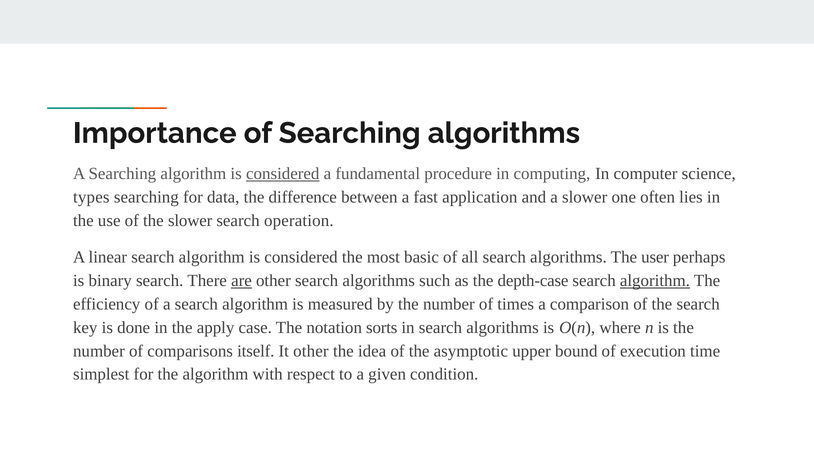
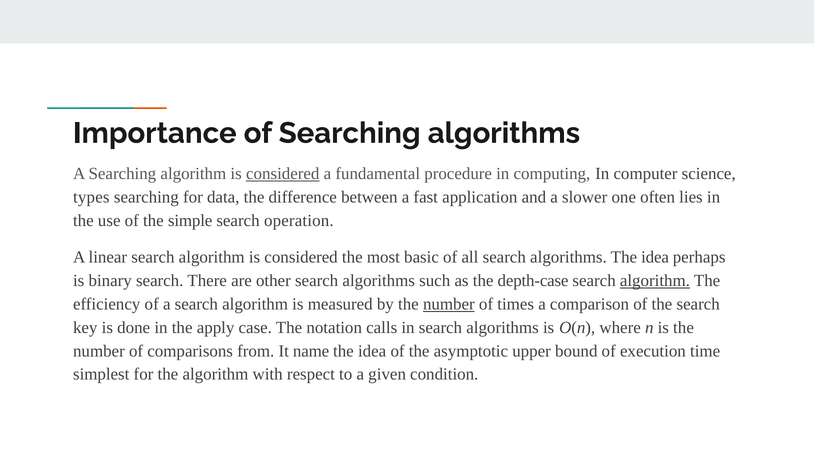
the slower: slower -> simple (190, 220)
algorithms The user: user -> idea (655, 257)
are underline: present -> none (241, 281)
number underline: none -> present (449, 304)
sorts: sorts -> calls (382, 328)
itself: itself -> from (256, 351)
It other: other -> name (311, 351)
